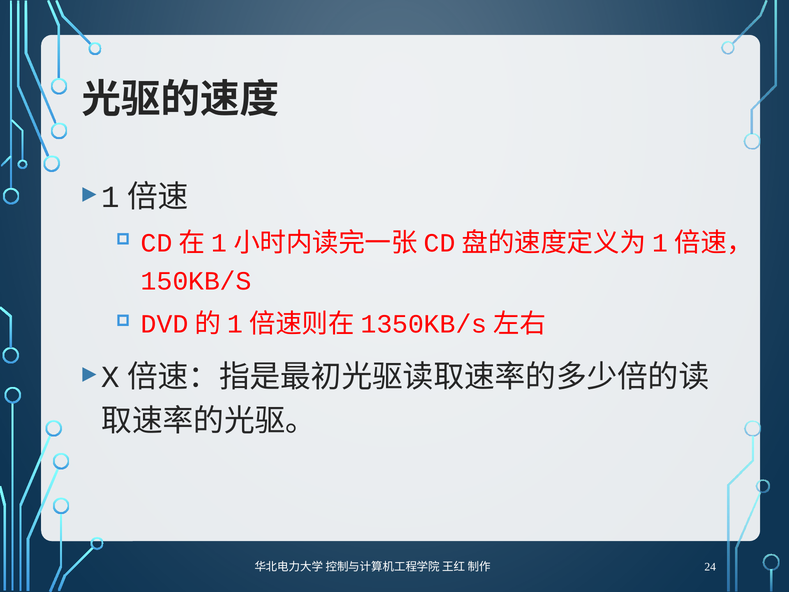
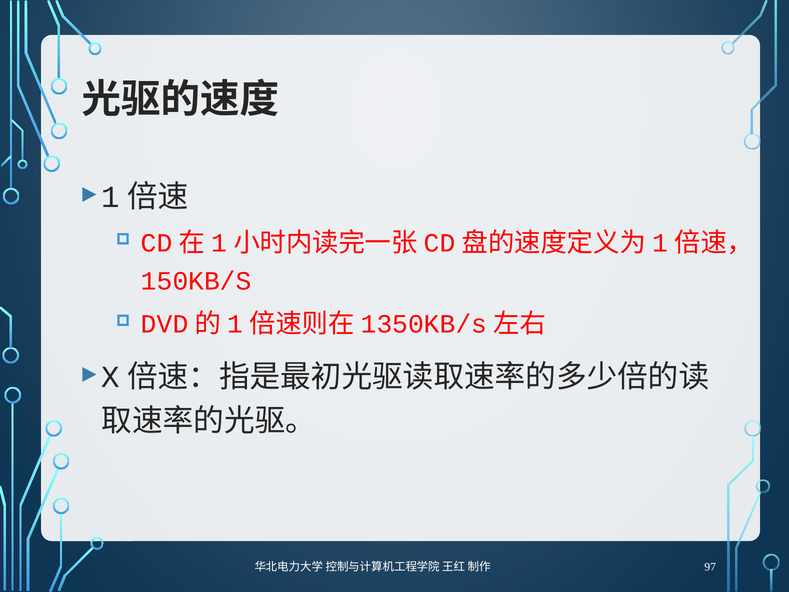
24: 24 -> 97 (710, 567)
